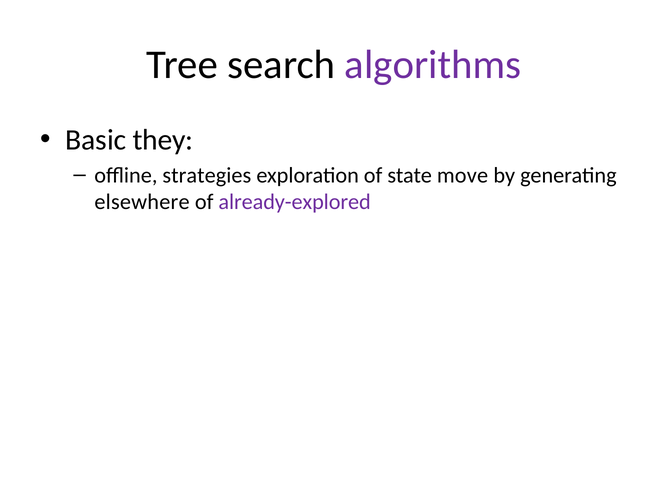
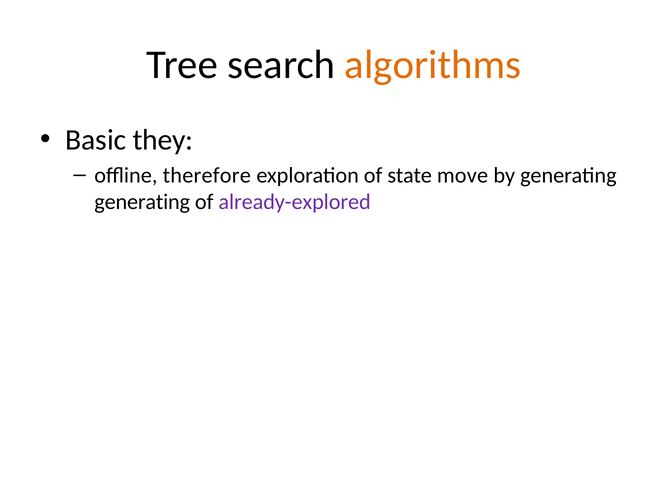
algorithms colour: purple -> orange (433, 65)
strategies: strategies -> therefore (207, 175)
elsewhere: elsewhere -> generating (142, 202)
